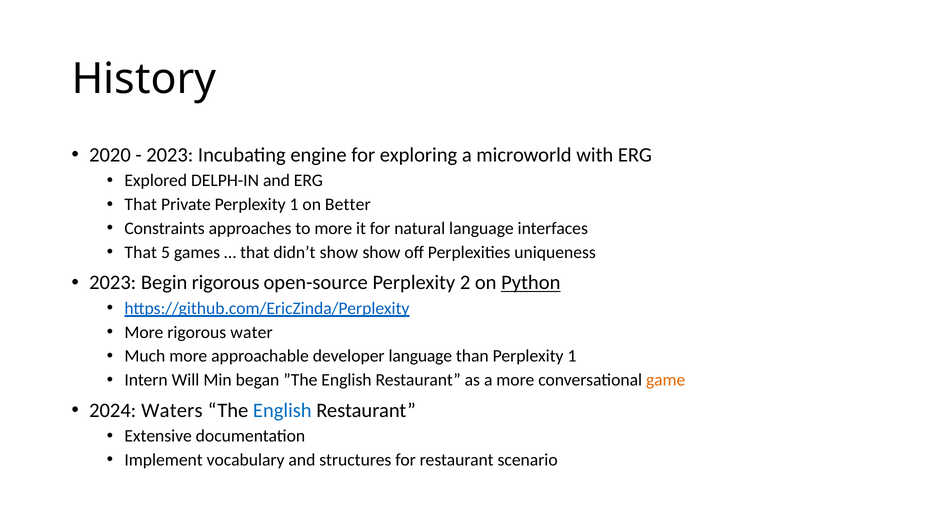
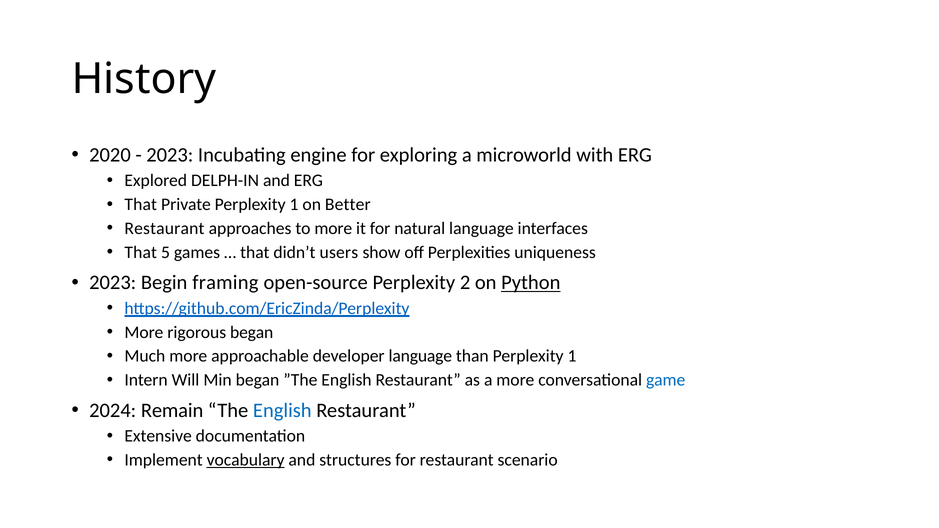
Constraints: Constraints -> Restaurant (164, 228)
didn’t show: show -> users (339, 252)
Begin rigorous: rigorous -> framing (225, 283)
rigorous water: water -> began (252, 332)
game colour: orange -> blue (666, 380)
Waters: Waters -> Remain (172, 411)
vocabulary underline: none -> present (246, 460)
